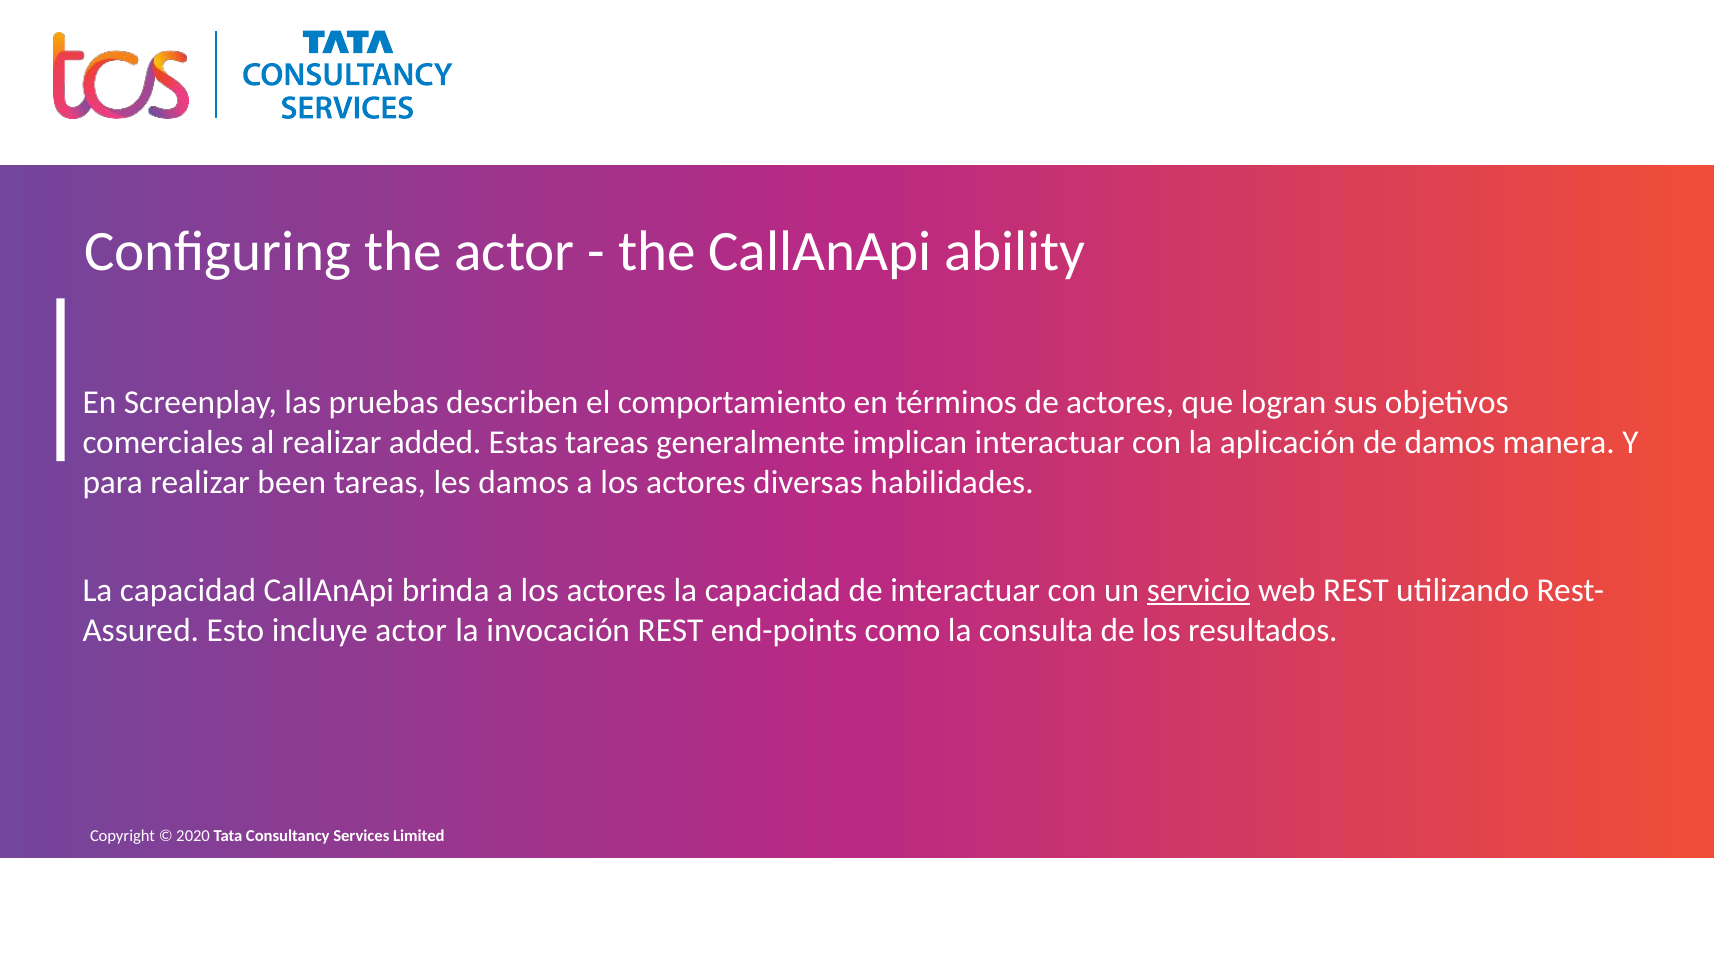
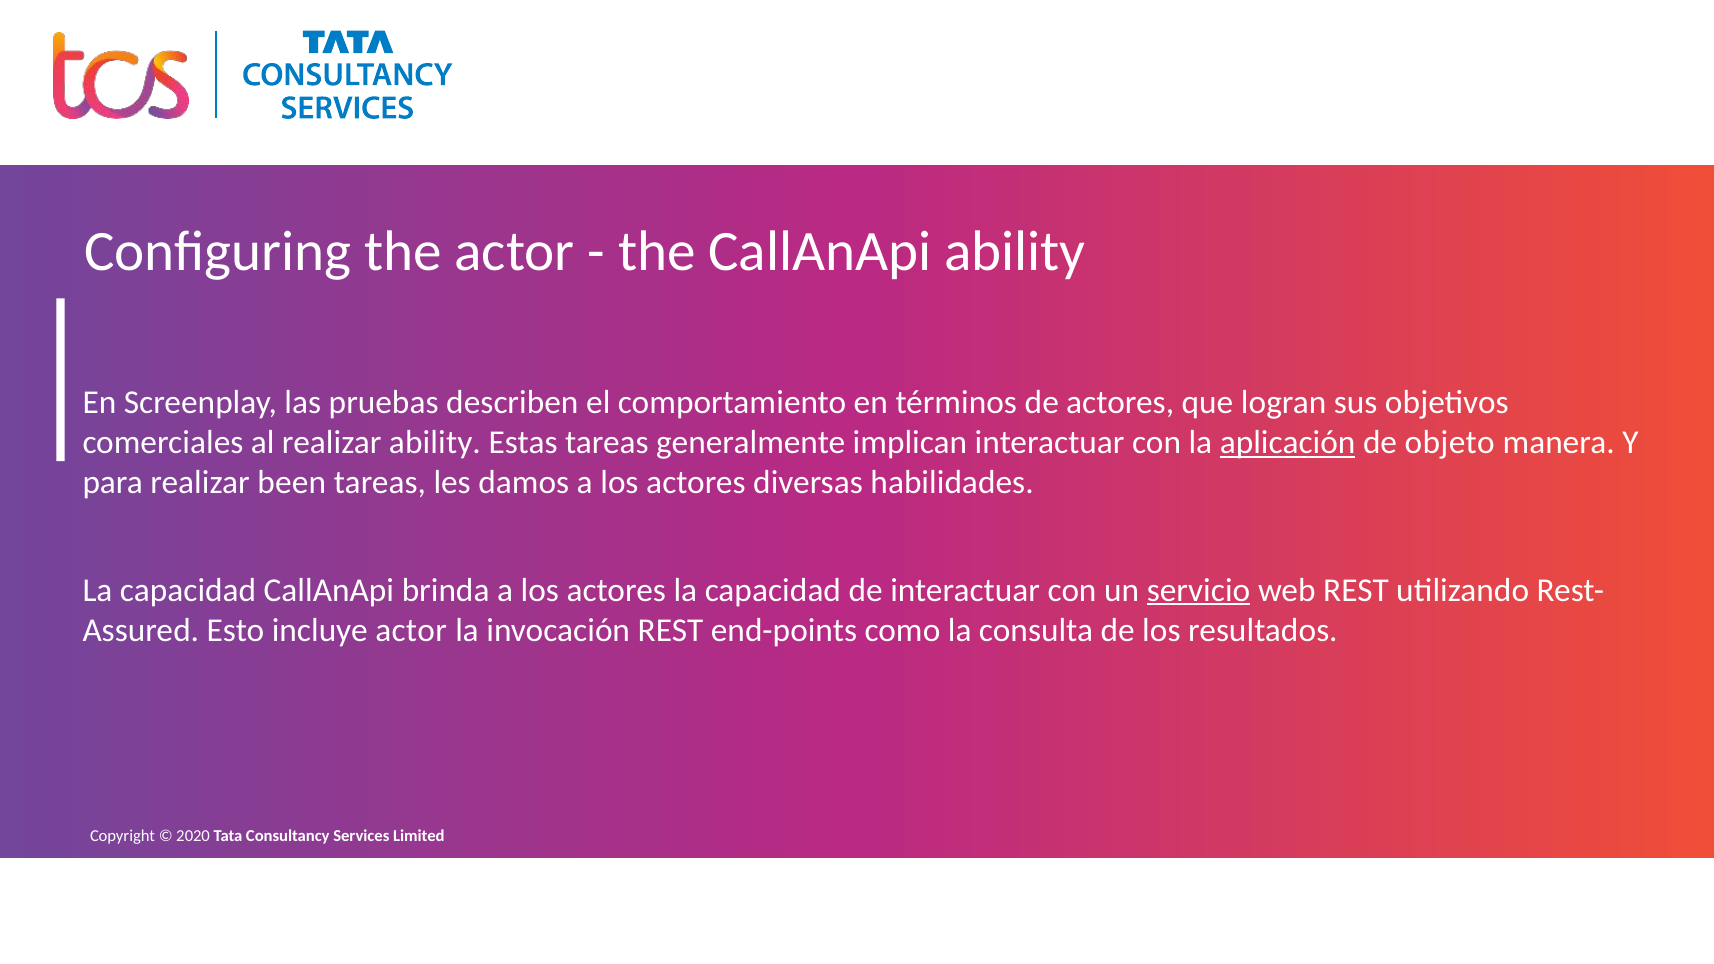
realizar added: added -> ability (435, 443)
aplicación underline: none -> present (1288, 443)
de damos: damos -> objeto (1450, 443)
